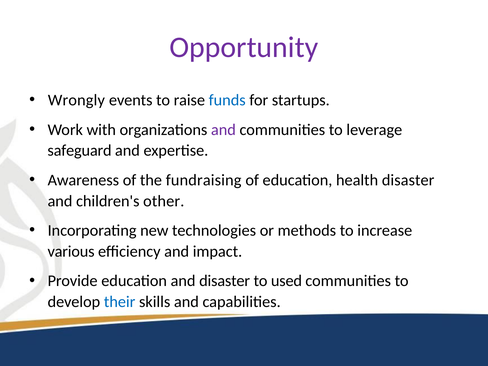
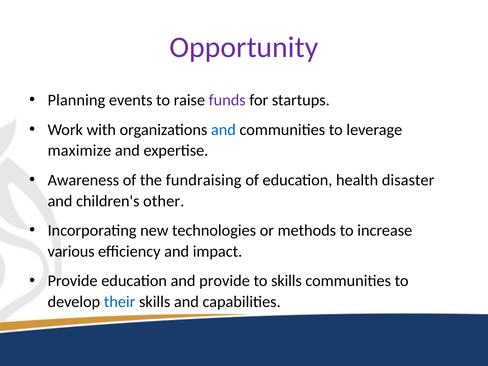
Wrongly: Wrongly -> Planning (76, 100)
funds colour: blue -> purple (227, 100)
and colour: purple -> blue (223, 130)
safeguard: safeguard -> maximize (79, 151)
and disaster: disaster -> provide (225, 281)
to used: used -> skills (286, 281)
